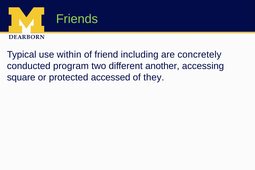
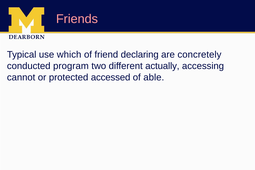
Friends colour: light green -> pink (77, 19)
within: within -> which (69, 55)
including: including -> declaring (140, 55)
another: another -> actually (162, 66)
square: square -> cannot (21, 77)
they: they -> able (154, 77)
